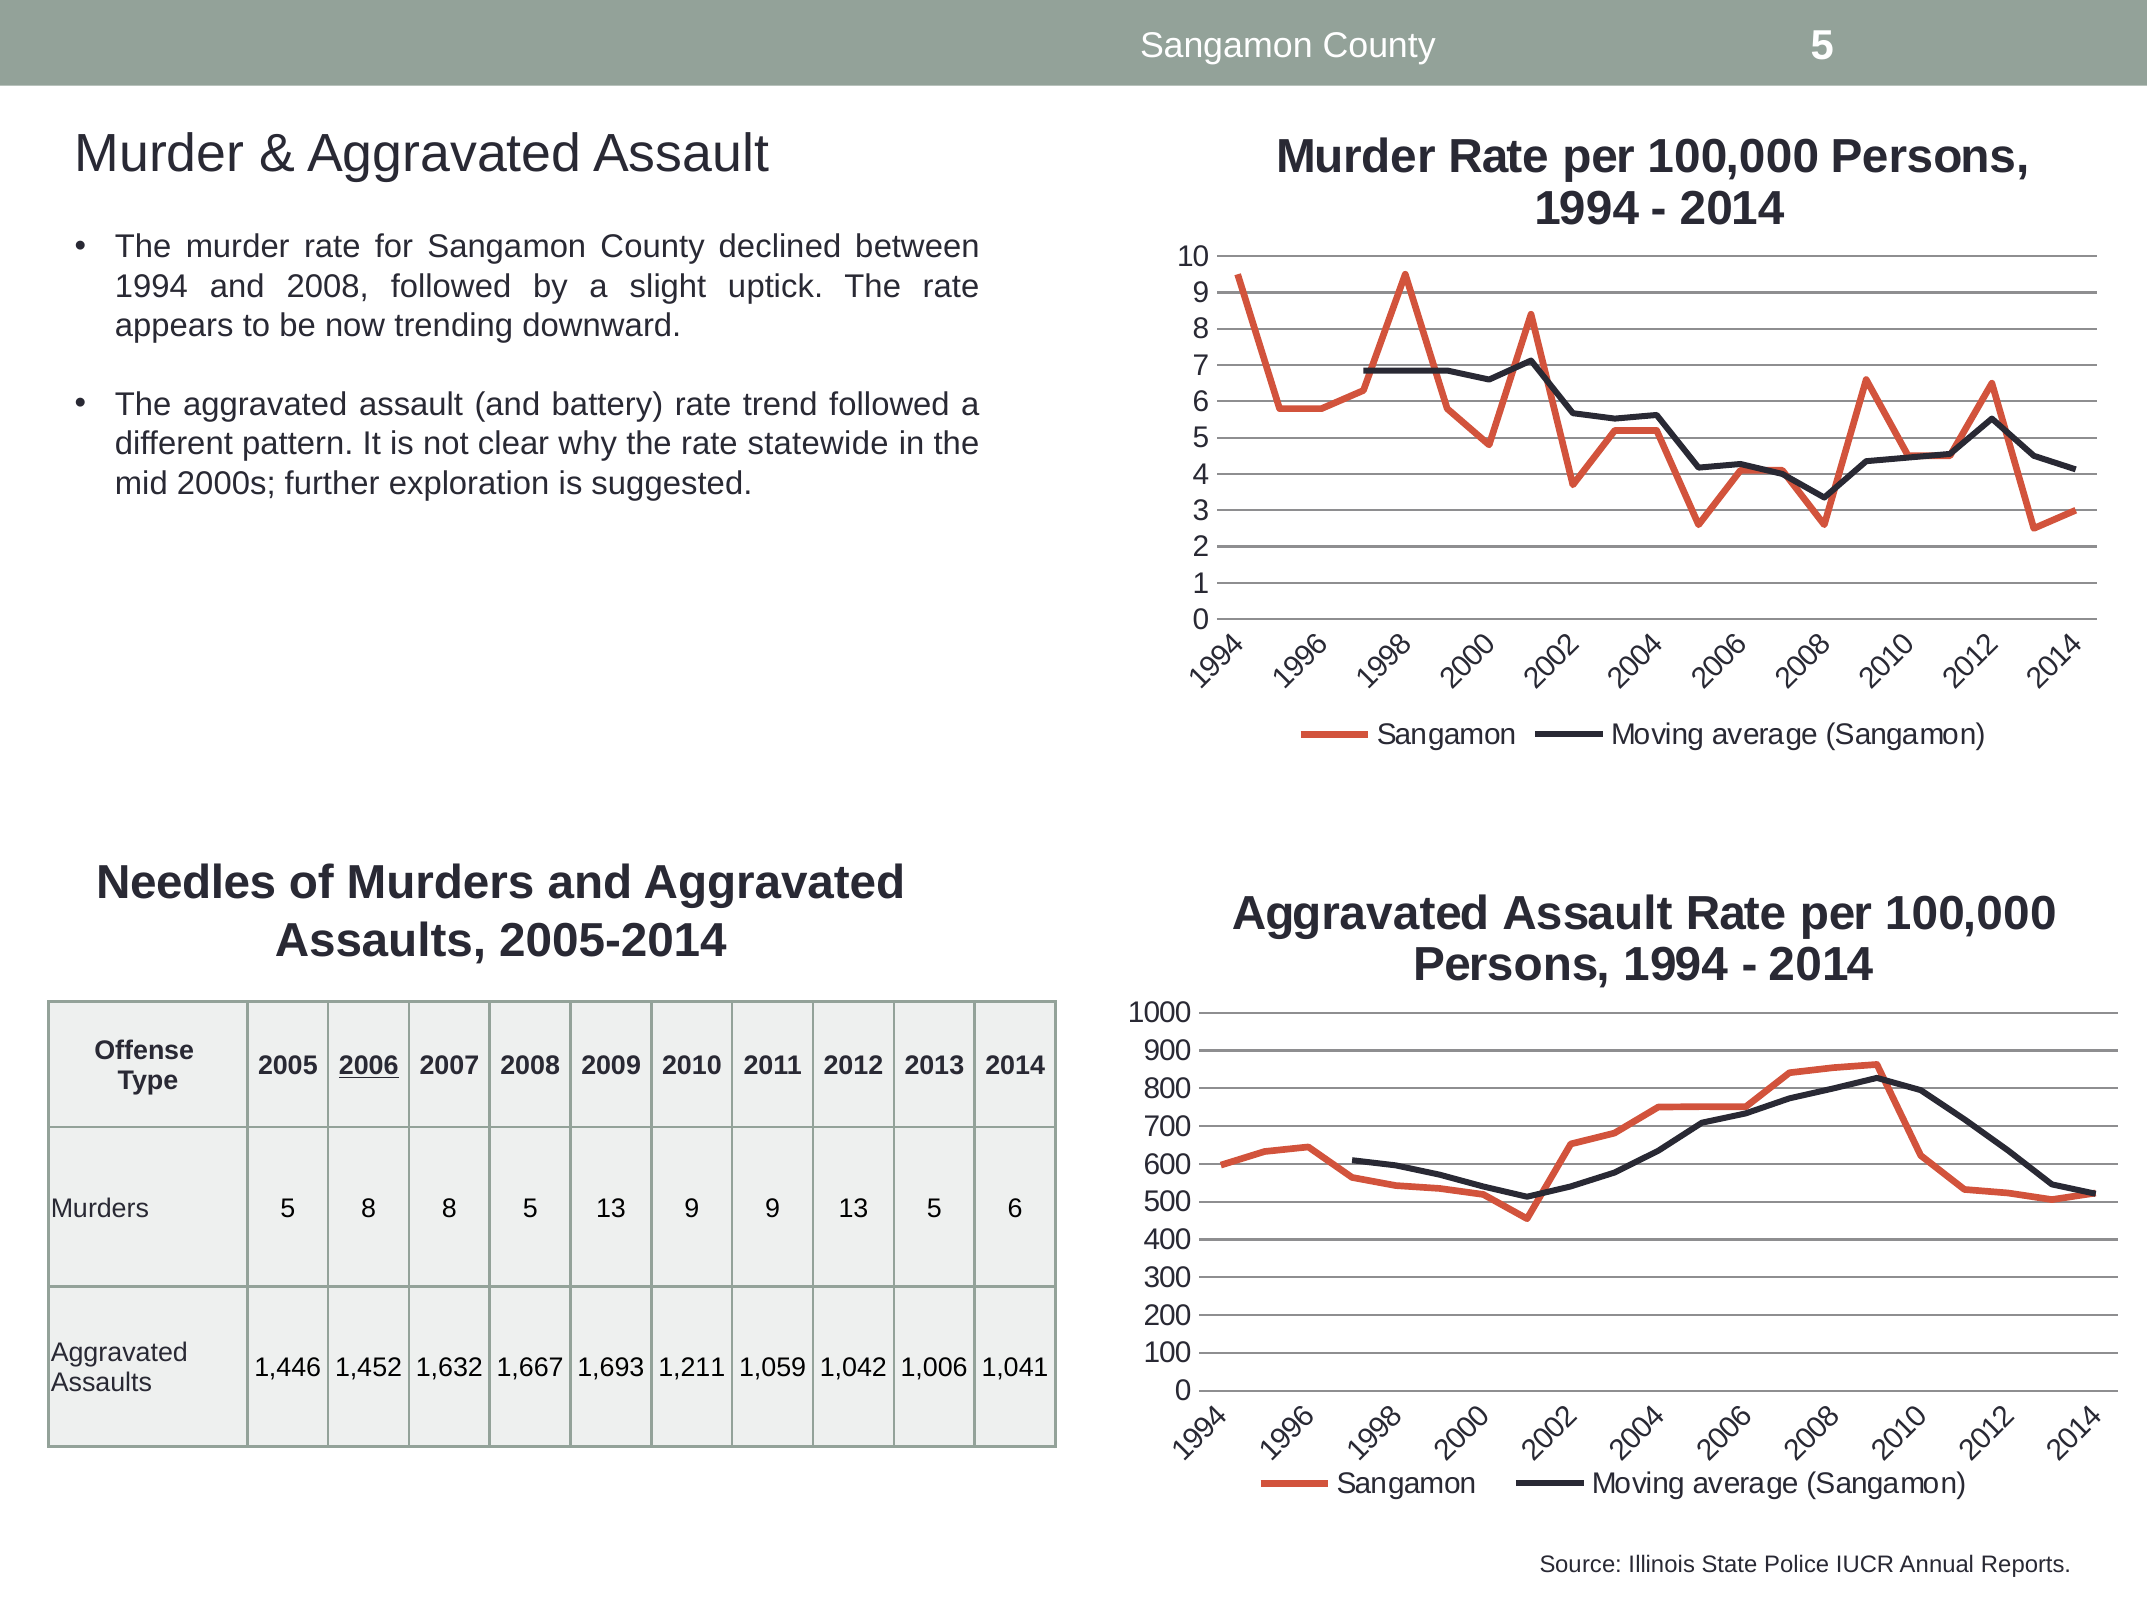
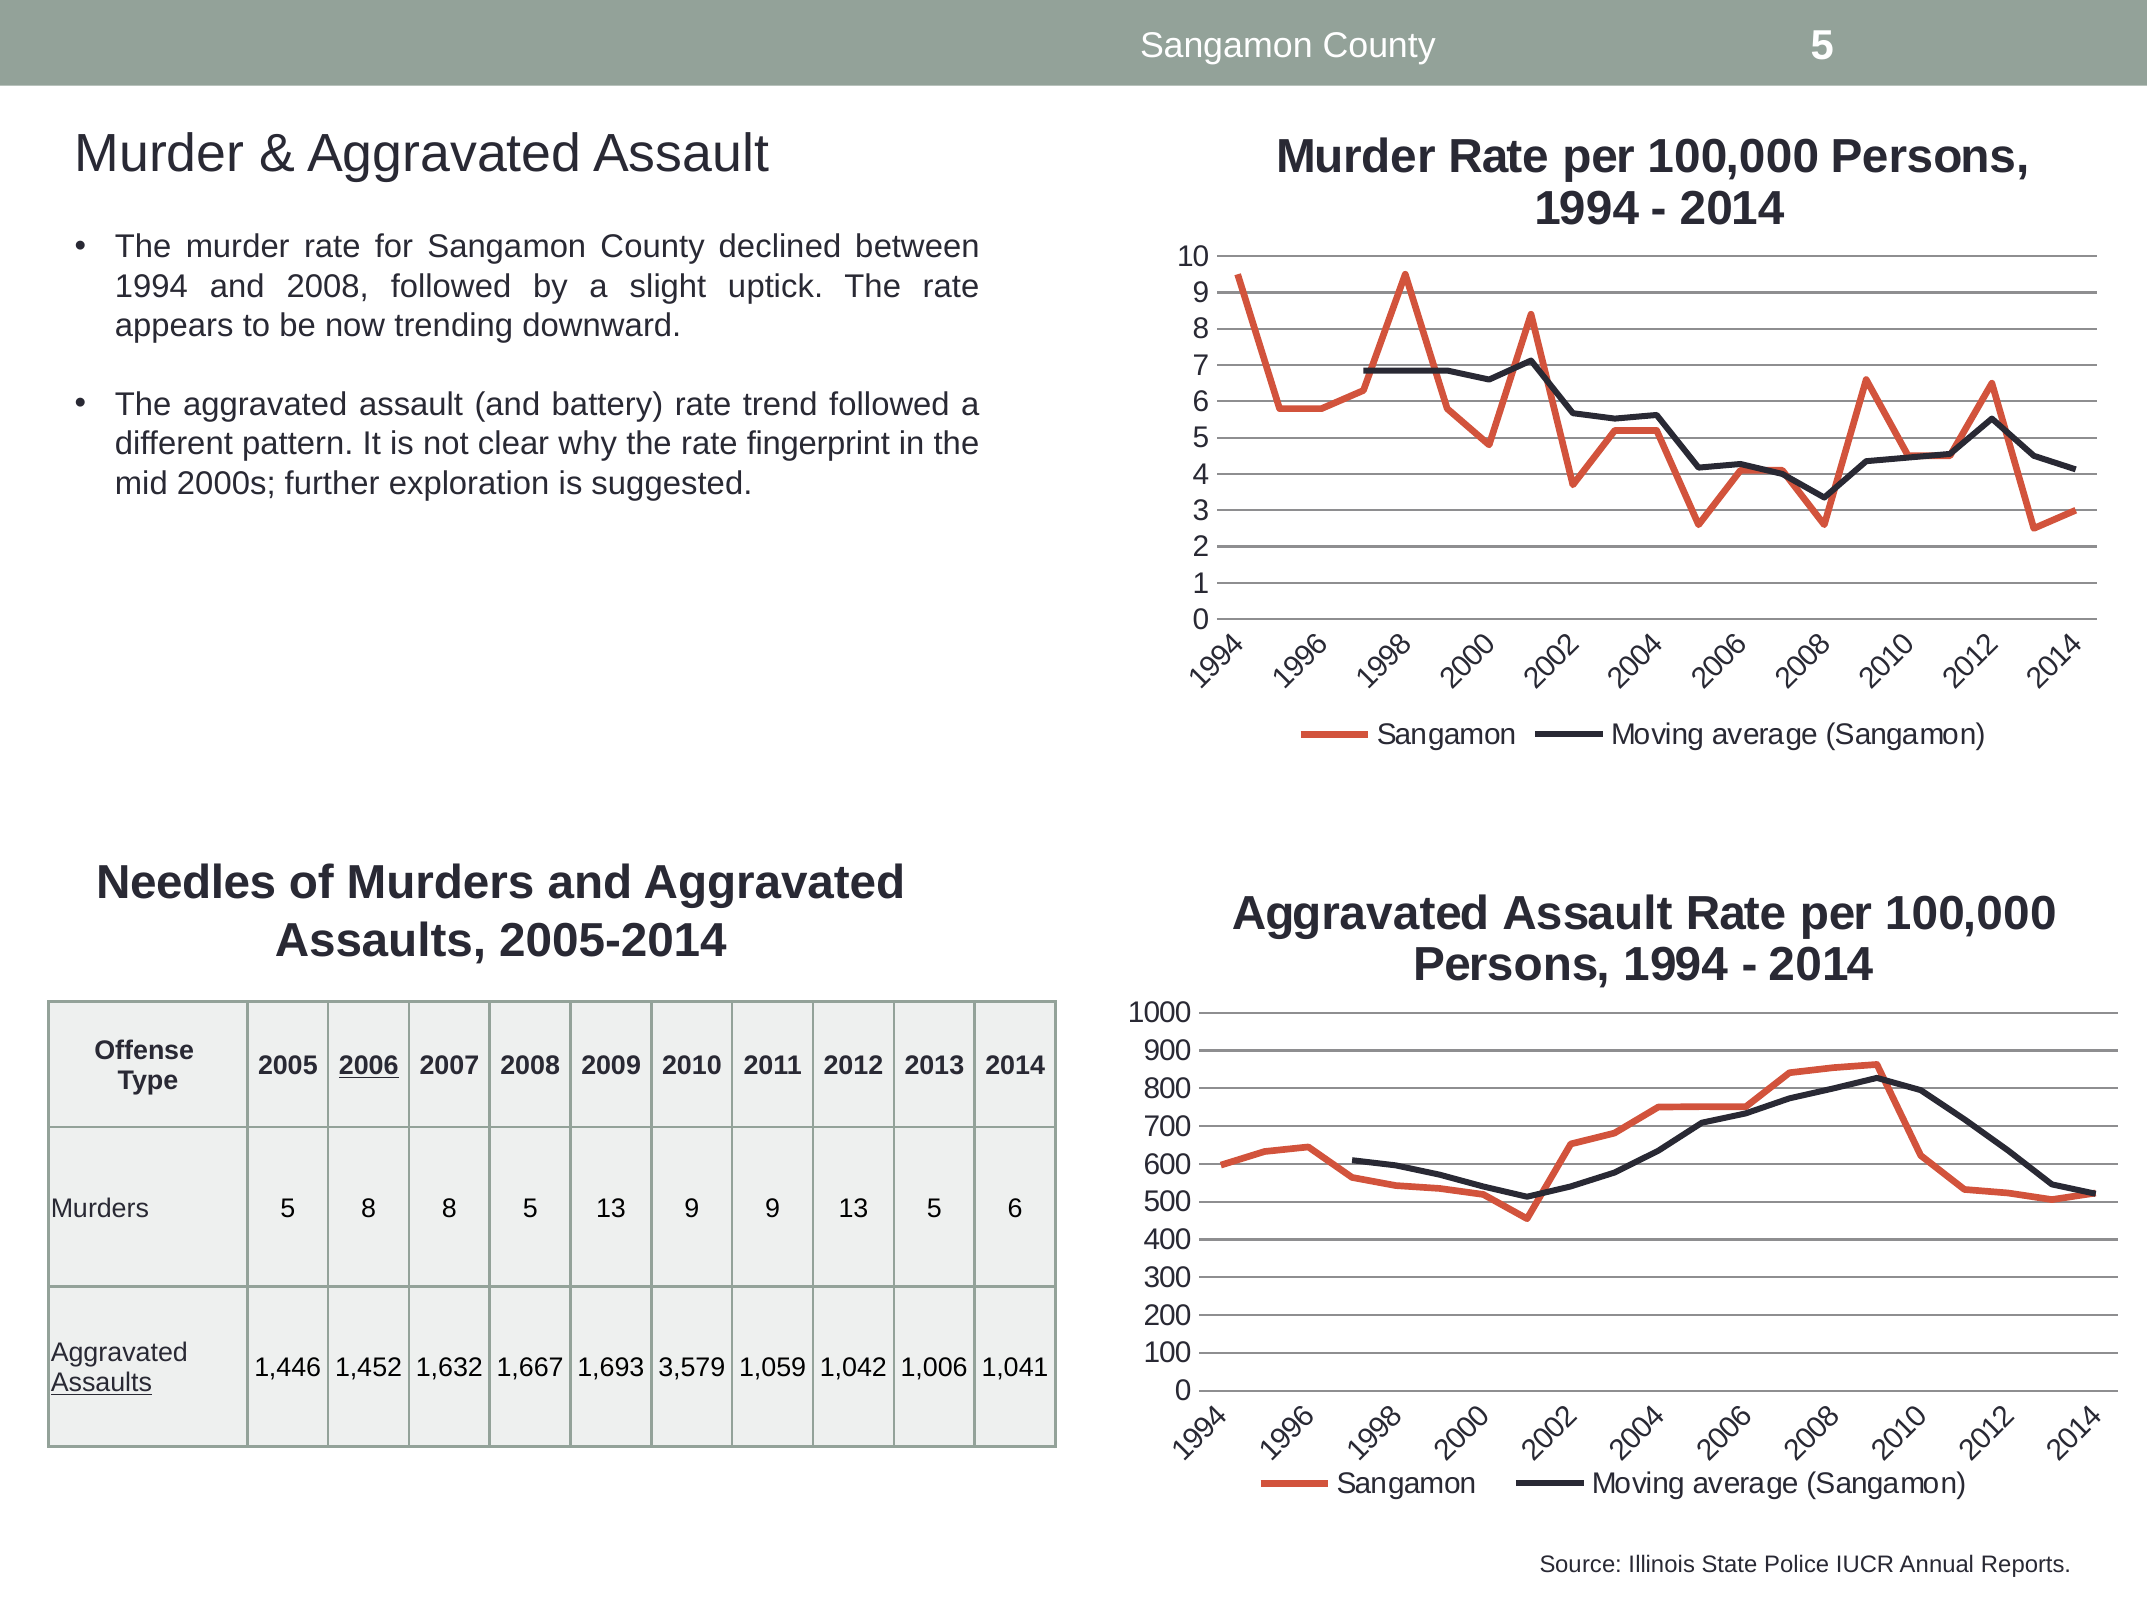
statewide: statewide -> fingerprint (818, 444)
1,211: 1,211 -> 3,579 (692, 1368)
Assaults underline: none -> present (101, 1383)
